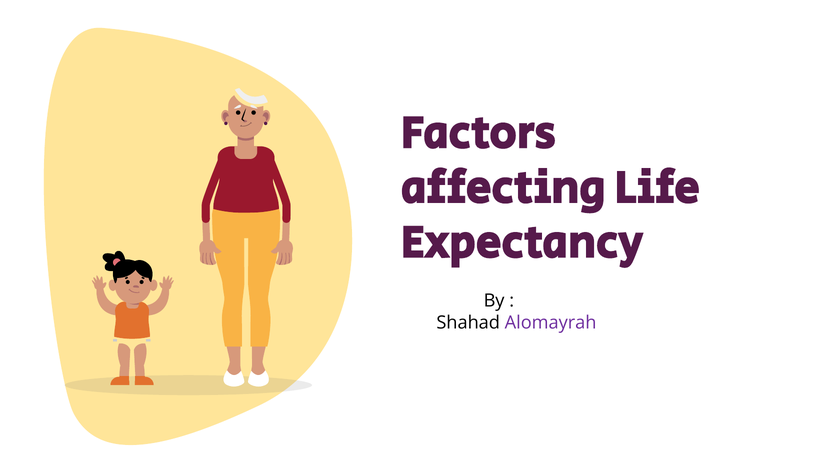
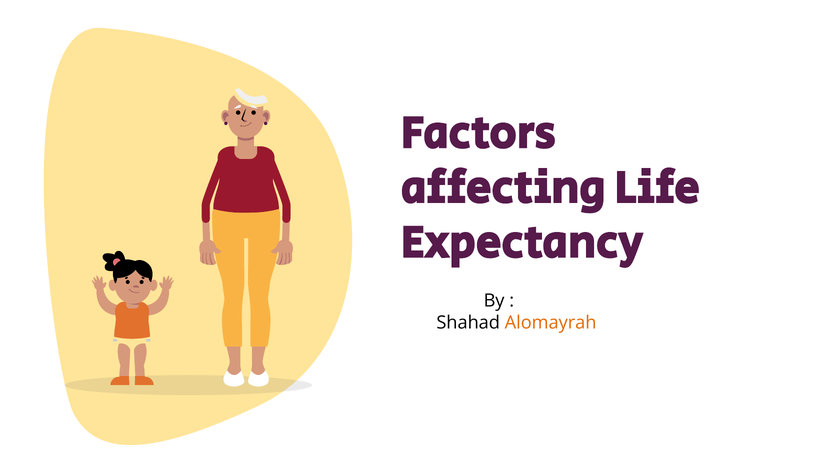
Alomayrah colour: purple -> orange (551, 323)
